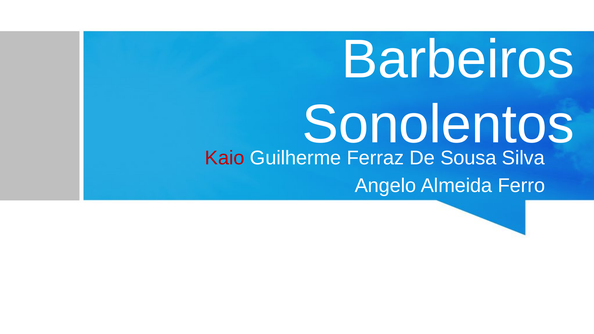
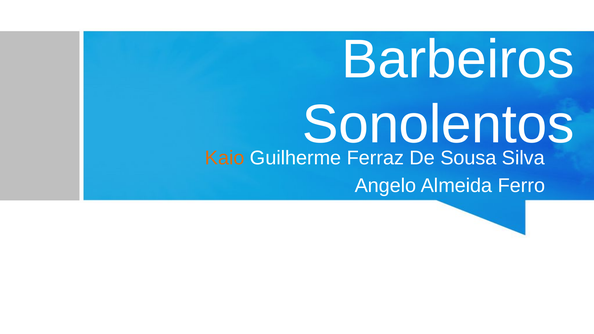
Kaio colour: red -> orange (225, 158)
